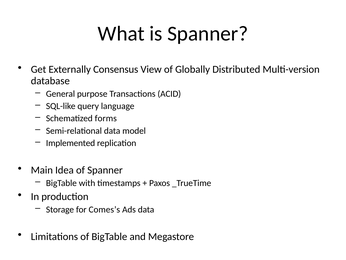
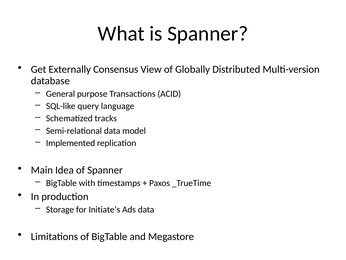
forms: forms -> tracks (106, 118)
Comes’s: Comes’s -> Initiate’s (104, 209)
